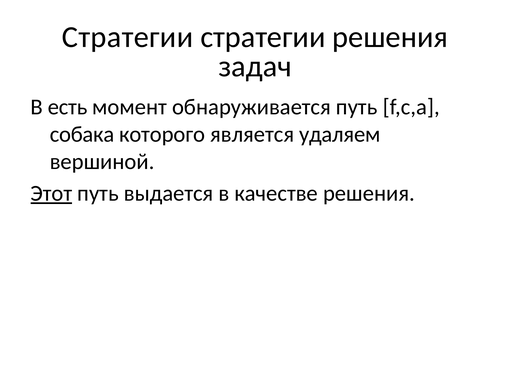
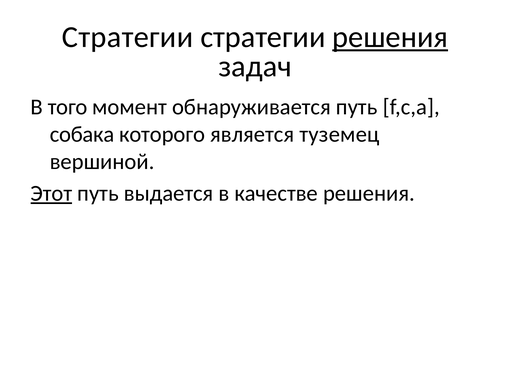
решения underline: none -> present (390, 37)
есть: есть -> того (68, 107)
удаляем: удаляем -> туземец (340, 134)
